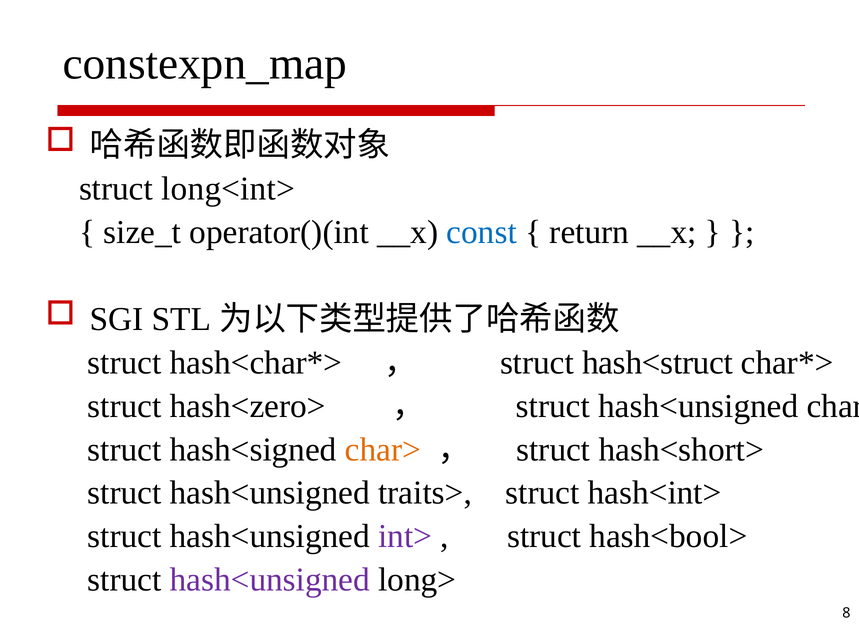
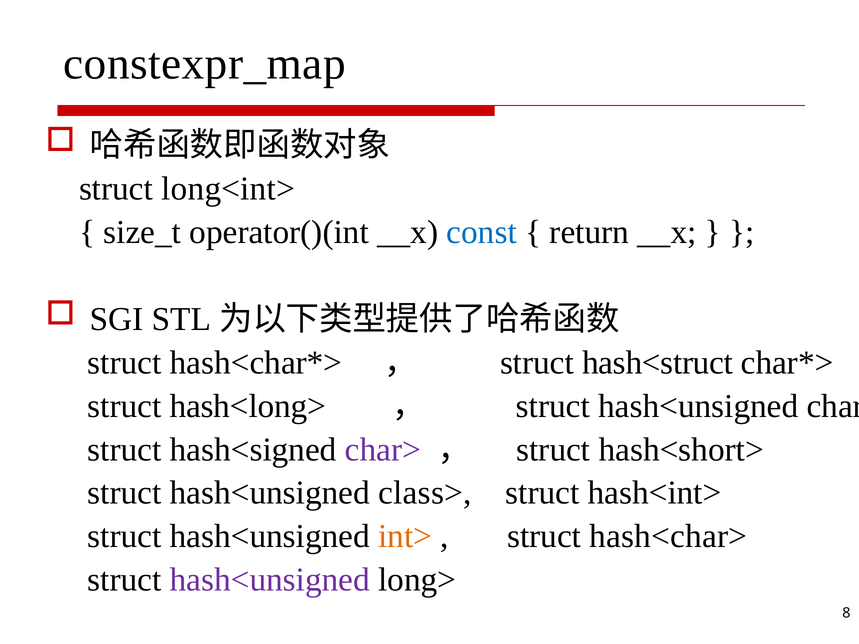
constexpn_map: constexpn_map -> constexpr_map (205, 64)
hash<zero>: hash<zero> -> hash<long> (248, 406)
char> colour: orange -> purple (383, 450)
traits>: traits> -> class> (425, 493)
int> colour: purple -> orange (405, 537)
hash<bool>: hash<bool> -> hash<char> (668, 537)
